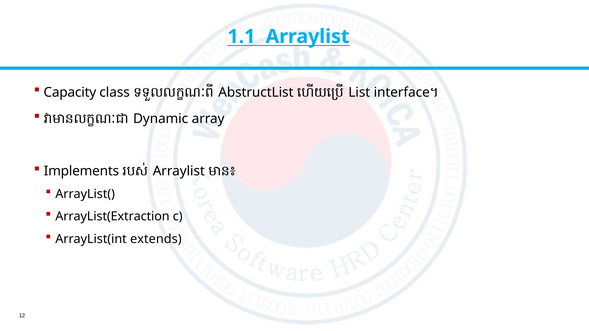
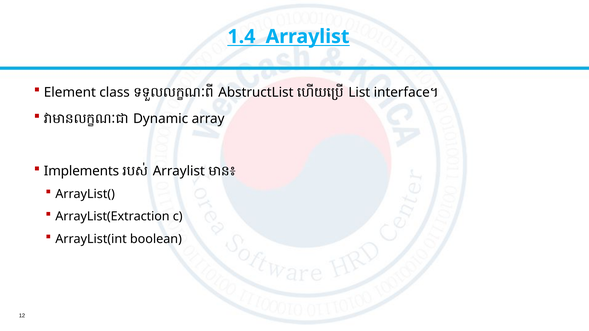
1.1: 1.1 -> 1.4 (241, 37)
Capacity: Capacity -> Element (70, 92)
extends: extends -> boolean (156, 239)
